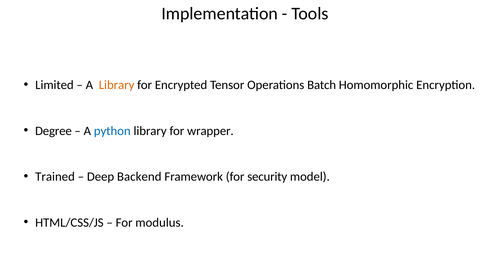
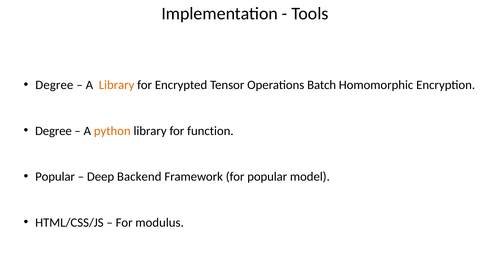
Limited: Limited -> Degree (54, 85)
python colour: blue -> orange (112, 131)
wrapper: wrapper -> function (210, 131)
Trained: Trained -> Popular (55, 177)
for security: security -> popular (267, 177)
